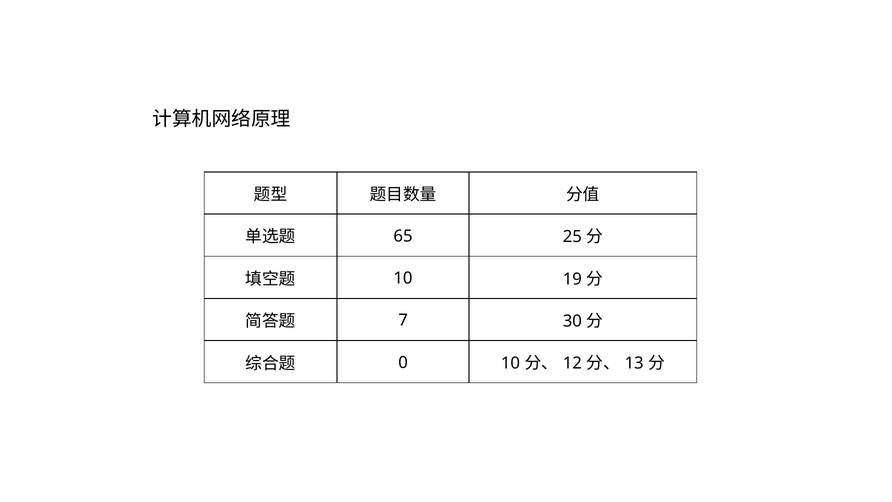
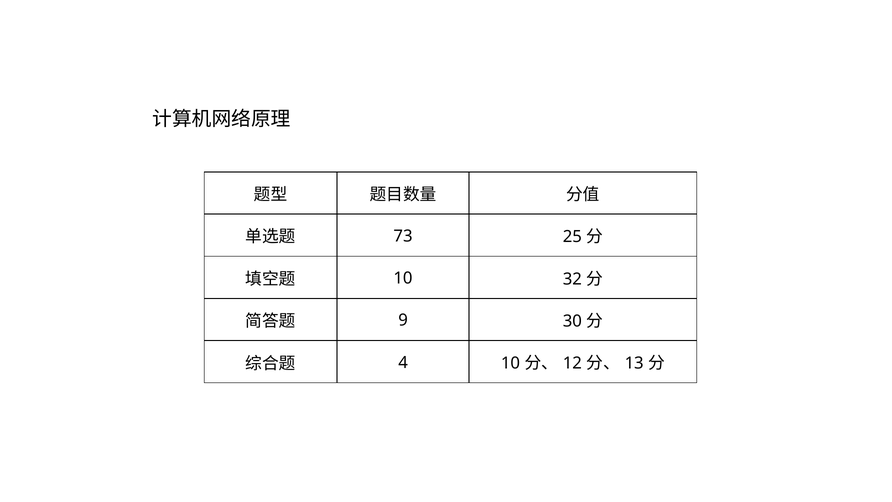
65: 65 -> 73 (403, 236)
19: 19 -> 32 (572, 279)
7: 7 -> 9 (403, 320)
0: 0 -> 4 (403, 362)
